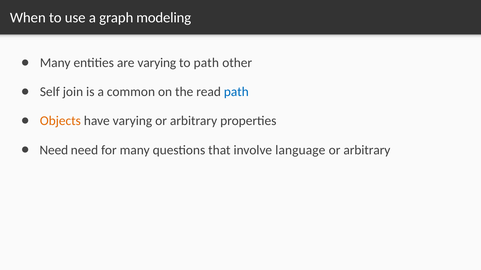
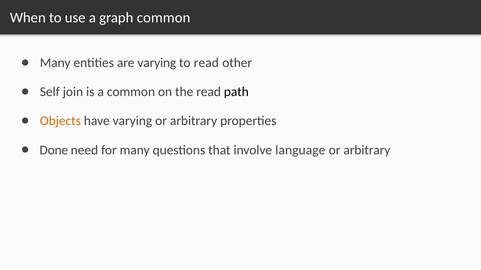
graph modeling: modeling -> common (164, 18)
to path: path -> read (206, 63)
path colour: blue -> black (236, 92)
Need: Need -> Done (54, 150)
